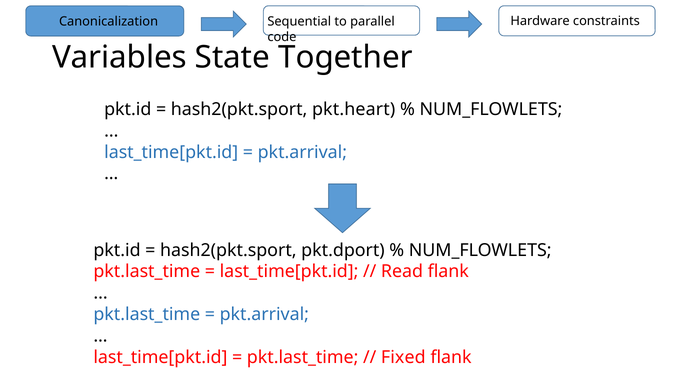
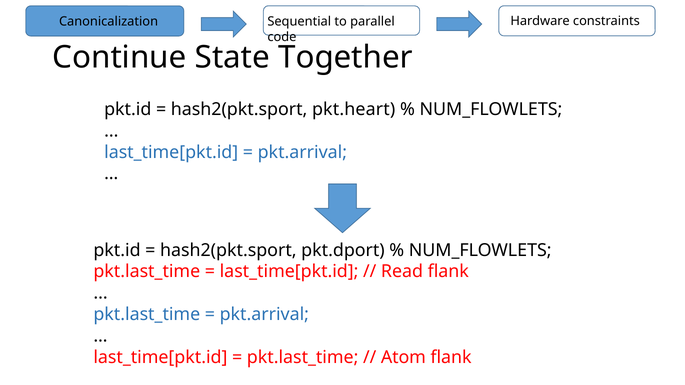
Variables: Variables -> Continue (119, 58)
Fixed: Fixed -> Atom (403, 357)
